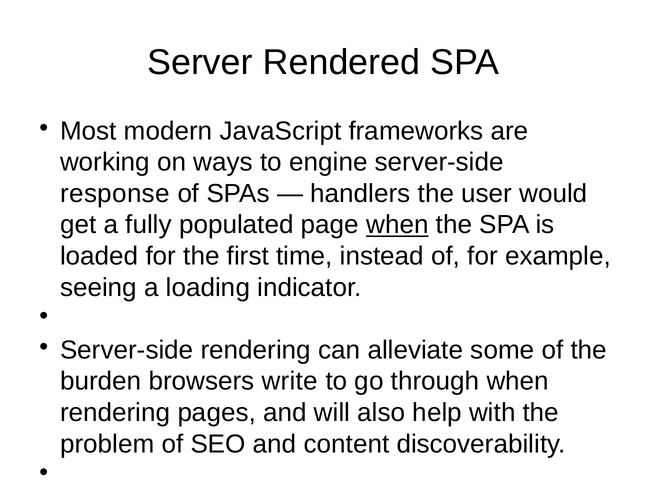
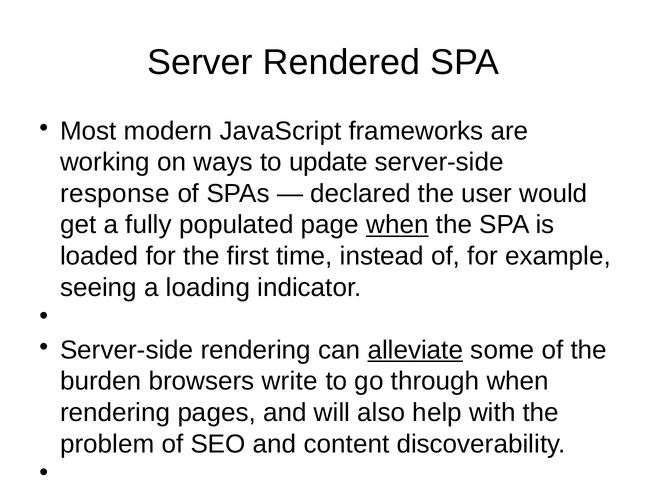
engine: engine -> update (328, 162)
handlers: handlers -> declared (360, 194)
alleviate underline: none -> present (415, 350)
